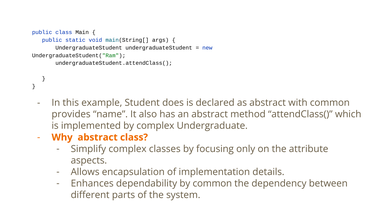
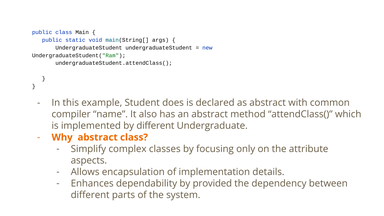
provides: provides -> compiler (71, 114)
by complex: complex -> different (155, 126)
by common: common -> provided (212, 183)
